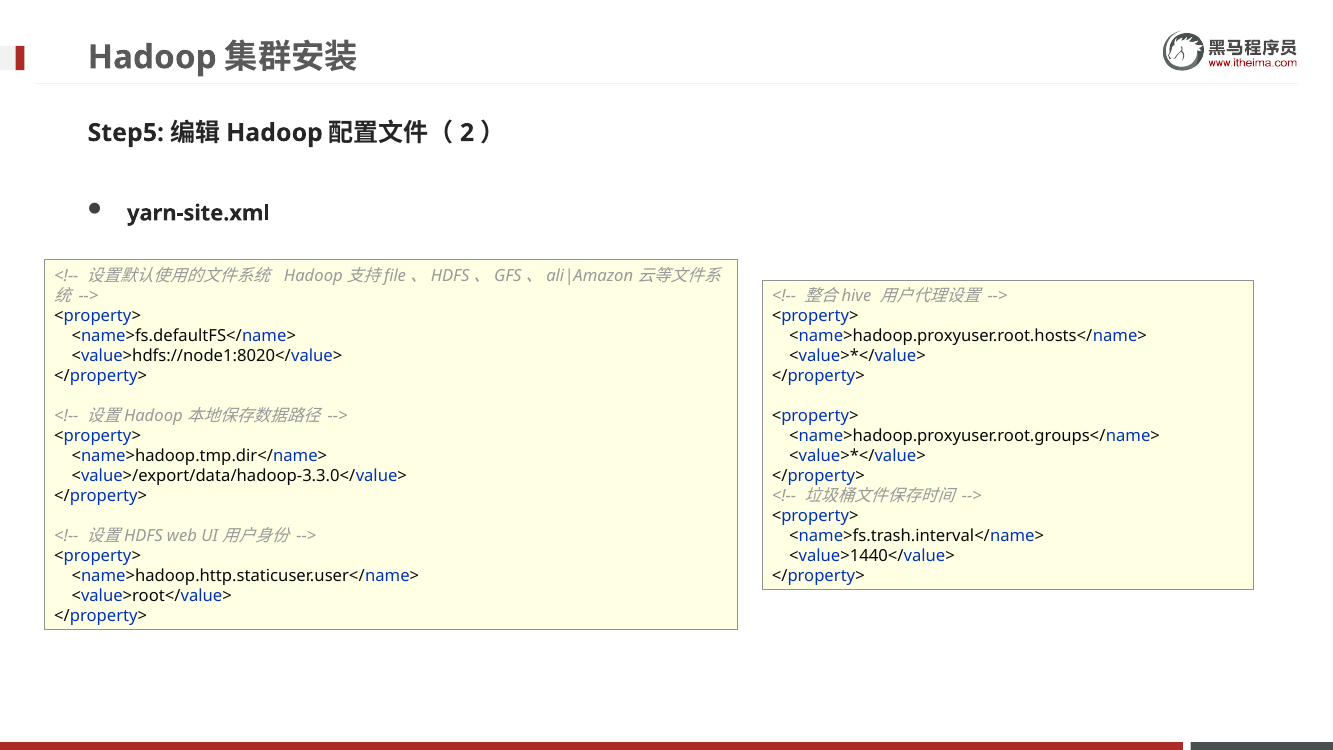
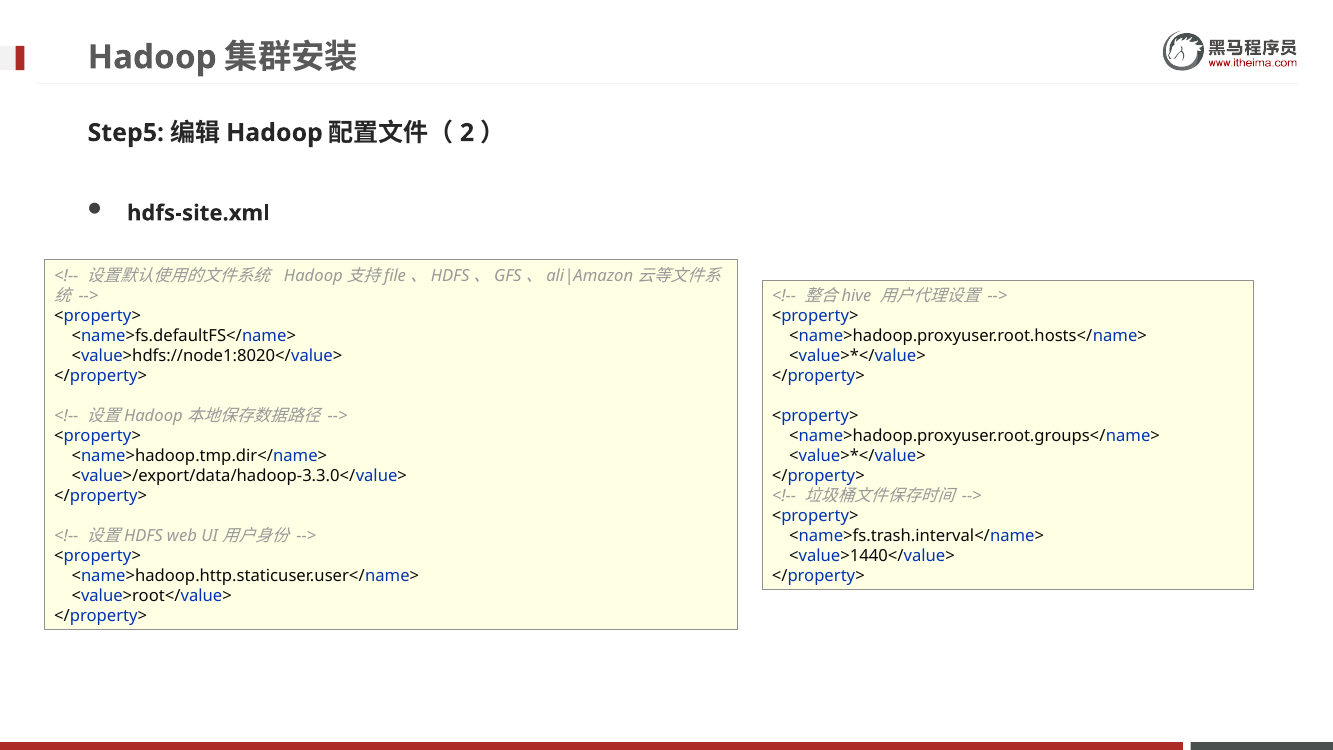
yarn-site.xml: yarn-site.xml -> hdfs-site.xml (198, 213)
